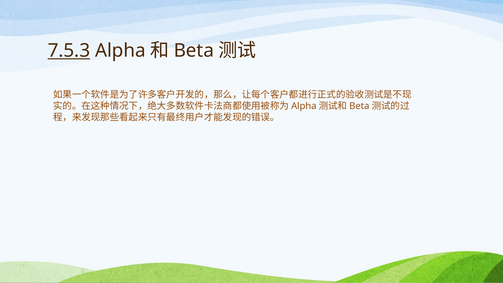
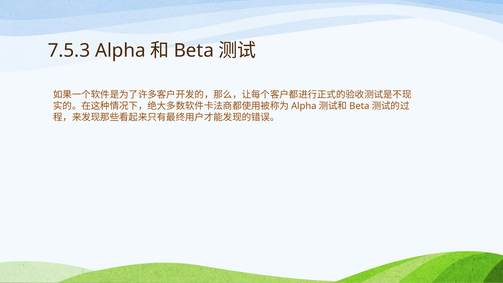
7.5.3 underline: present -> none (69, 51)
